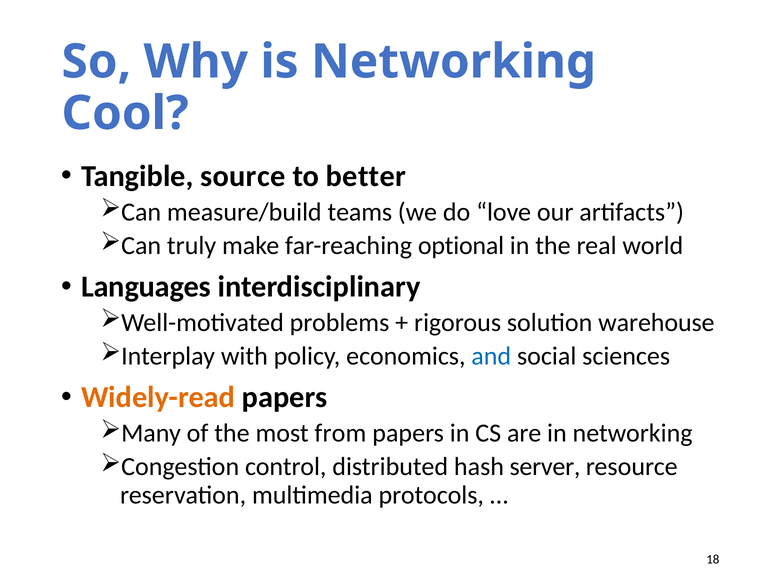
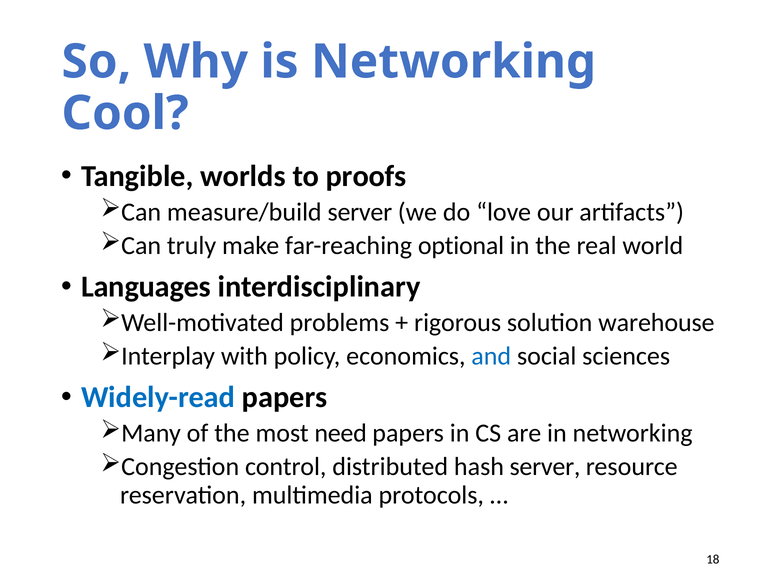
source: source -> worlds (243, 176)
better: better -> proofs (366, 176)
measure/build teams: teams -> server (360, 212)
Widely-read colour: orange -> blue (158, 397)
from: from -> need (341, 433)
